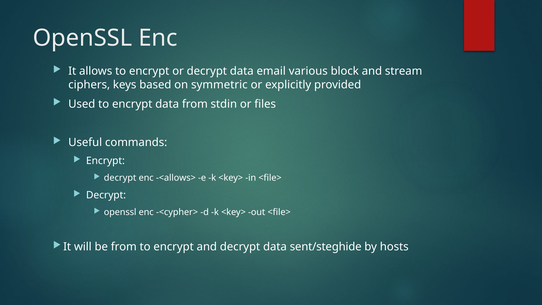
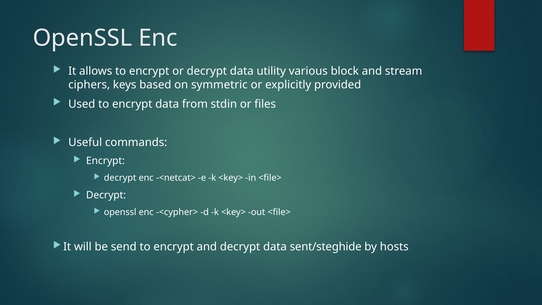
email: email -> utility (271, 71)
-<allows>: -<allows> -> -<netcat> (176, 178)
be from: from -> send (124, 247)
